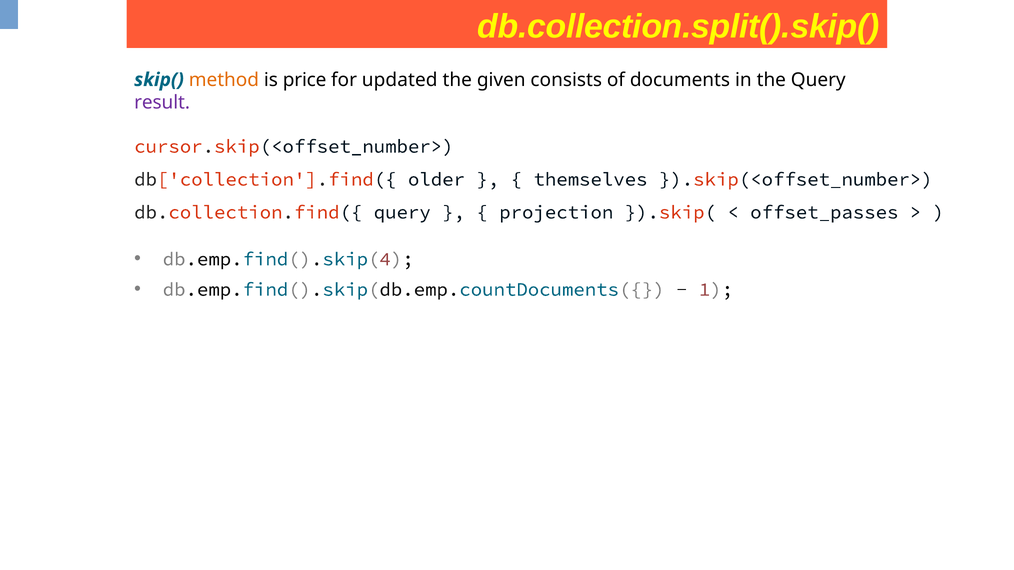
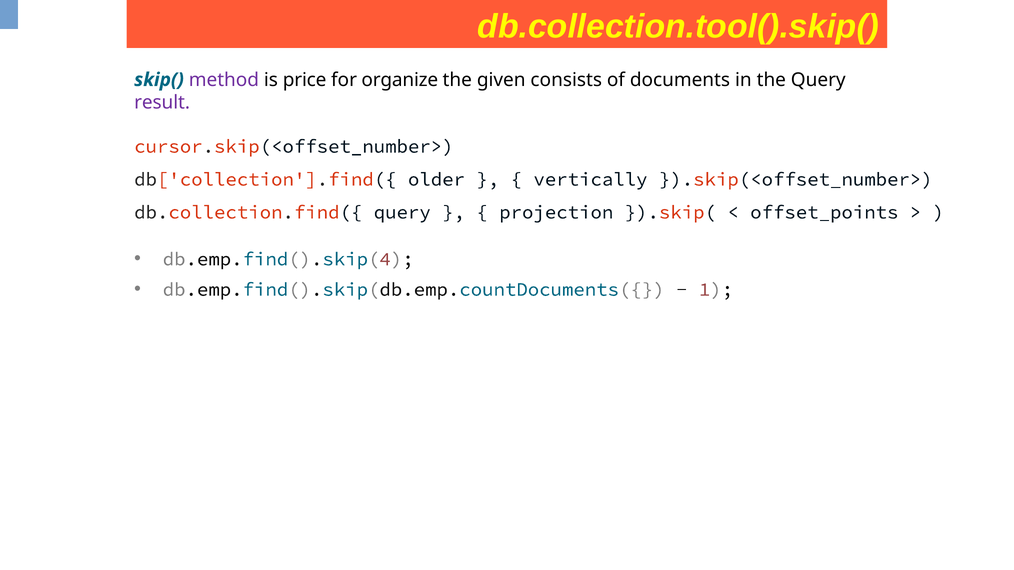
db.collection.split().skip(: db.collection.split().skip( -> db.collection.tool().skip( (678, 26)
method colour: orange -> purple (224, 80)
updated: updated -> organize (400, 80)
themselves: themselves -> vertically (590, 179)
offset_passes: offset_passes -> offset_points (824, 212)
